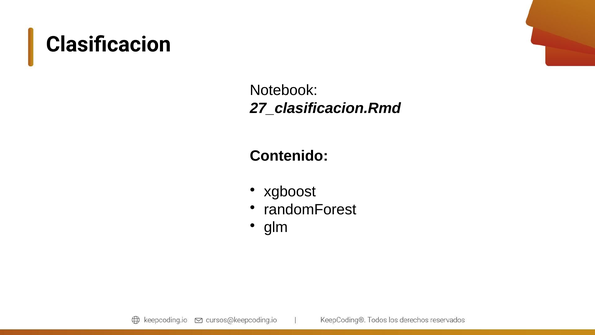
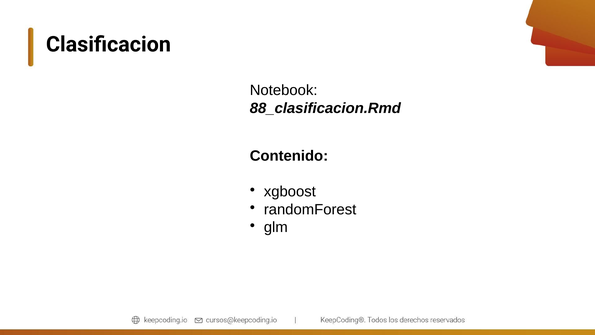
27_clasificacion.Rmd: 27_clasificacion.Rmd -> 88_clasificacion.Rmd (325, 108)
